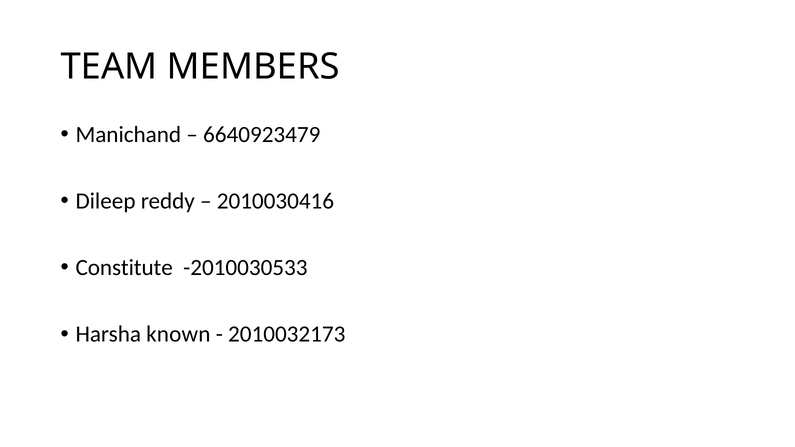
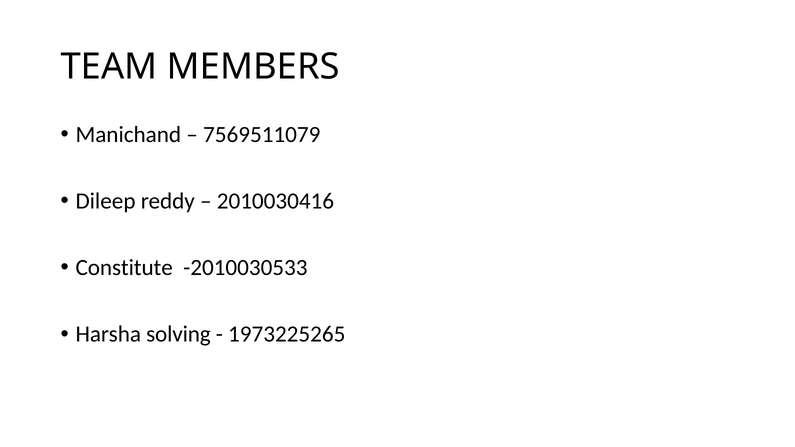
6640923479: 6640923479 -> 7569511079 (262, 134)
known: known -> solving (178, 334)
2010032173: 2010032173 -> 1973225265 (287, 334)
